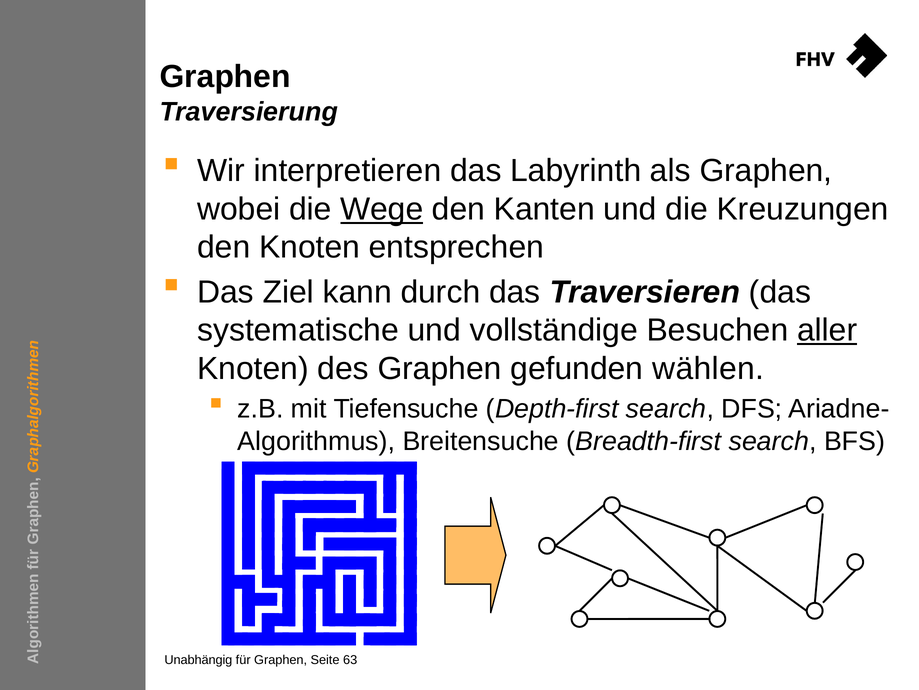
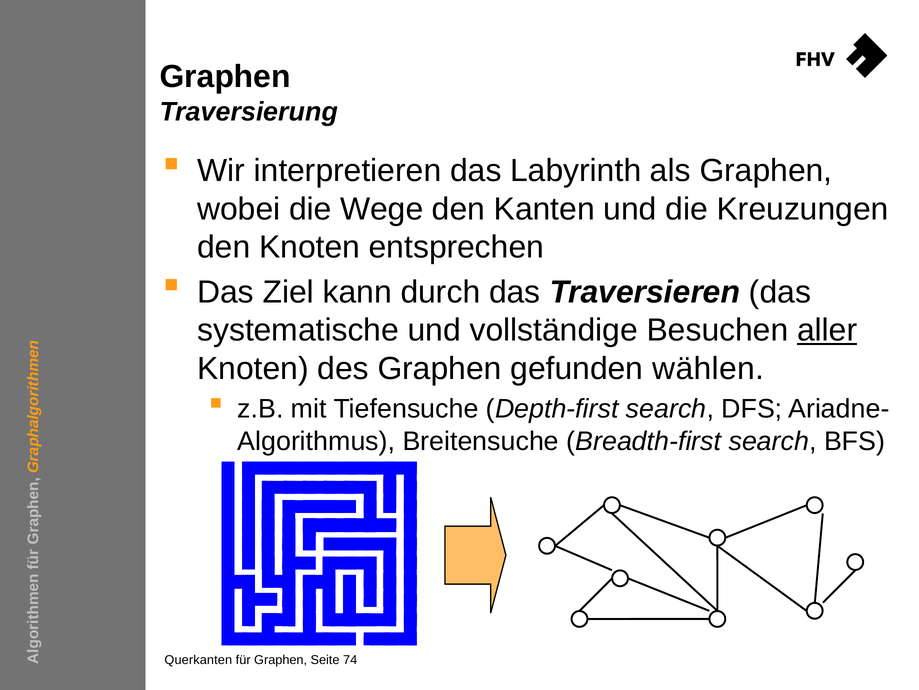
Wege underline: present -> none (382, 209)
Unabhängig: Unabhängig -> Querkanten (198, 660)
63: 63 -> 74 (350, 660)
